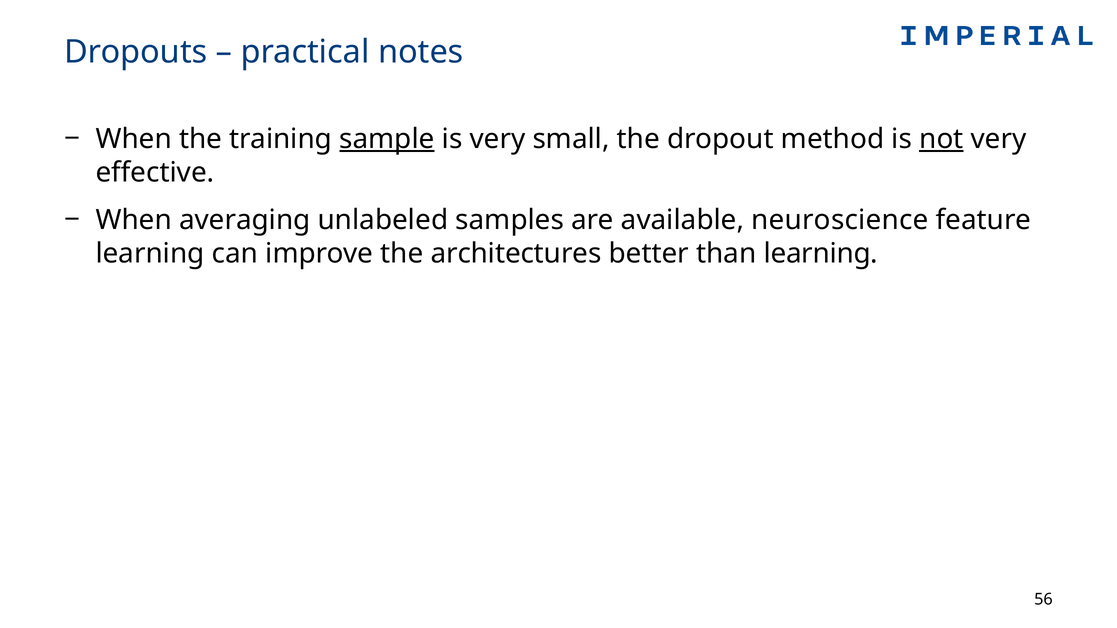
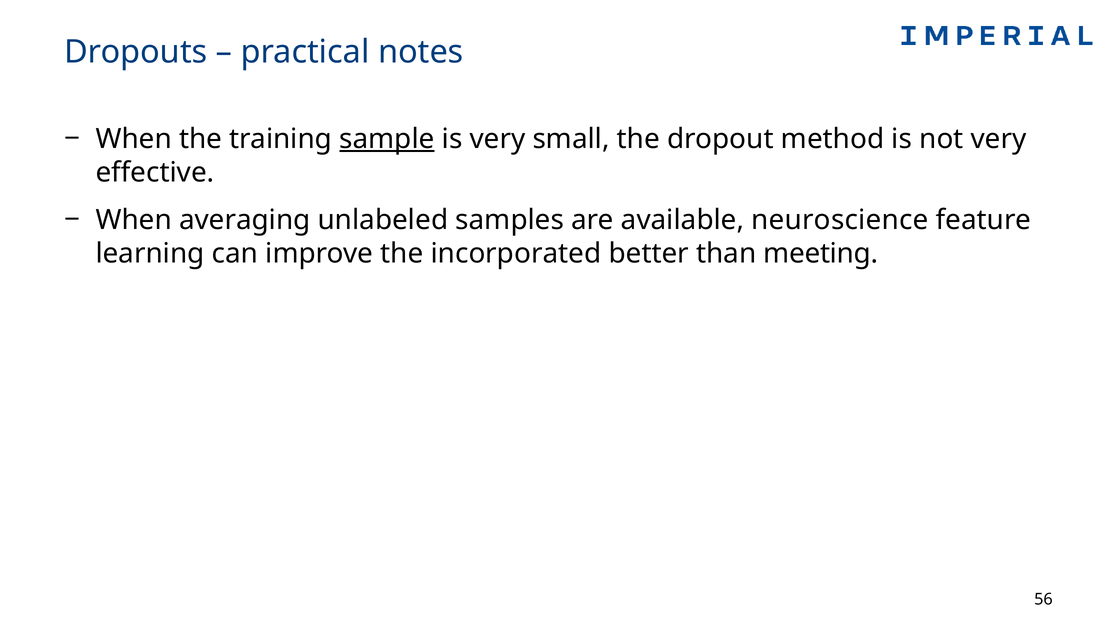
not underline: present -> none (941, 139)
architectures: architectures -> incorporated (516, 254)
than learning: learning -> meeting (821, 254)
